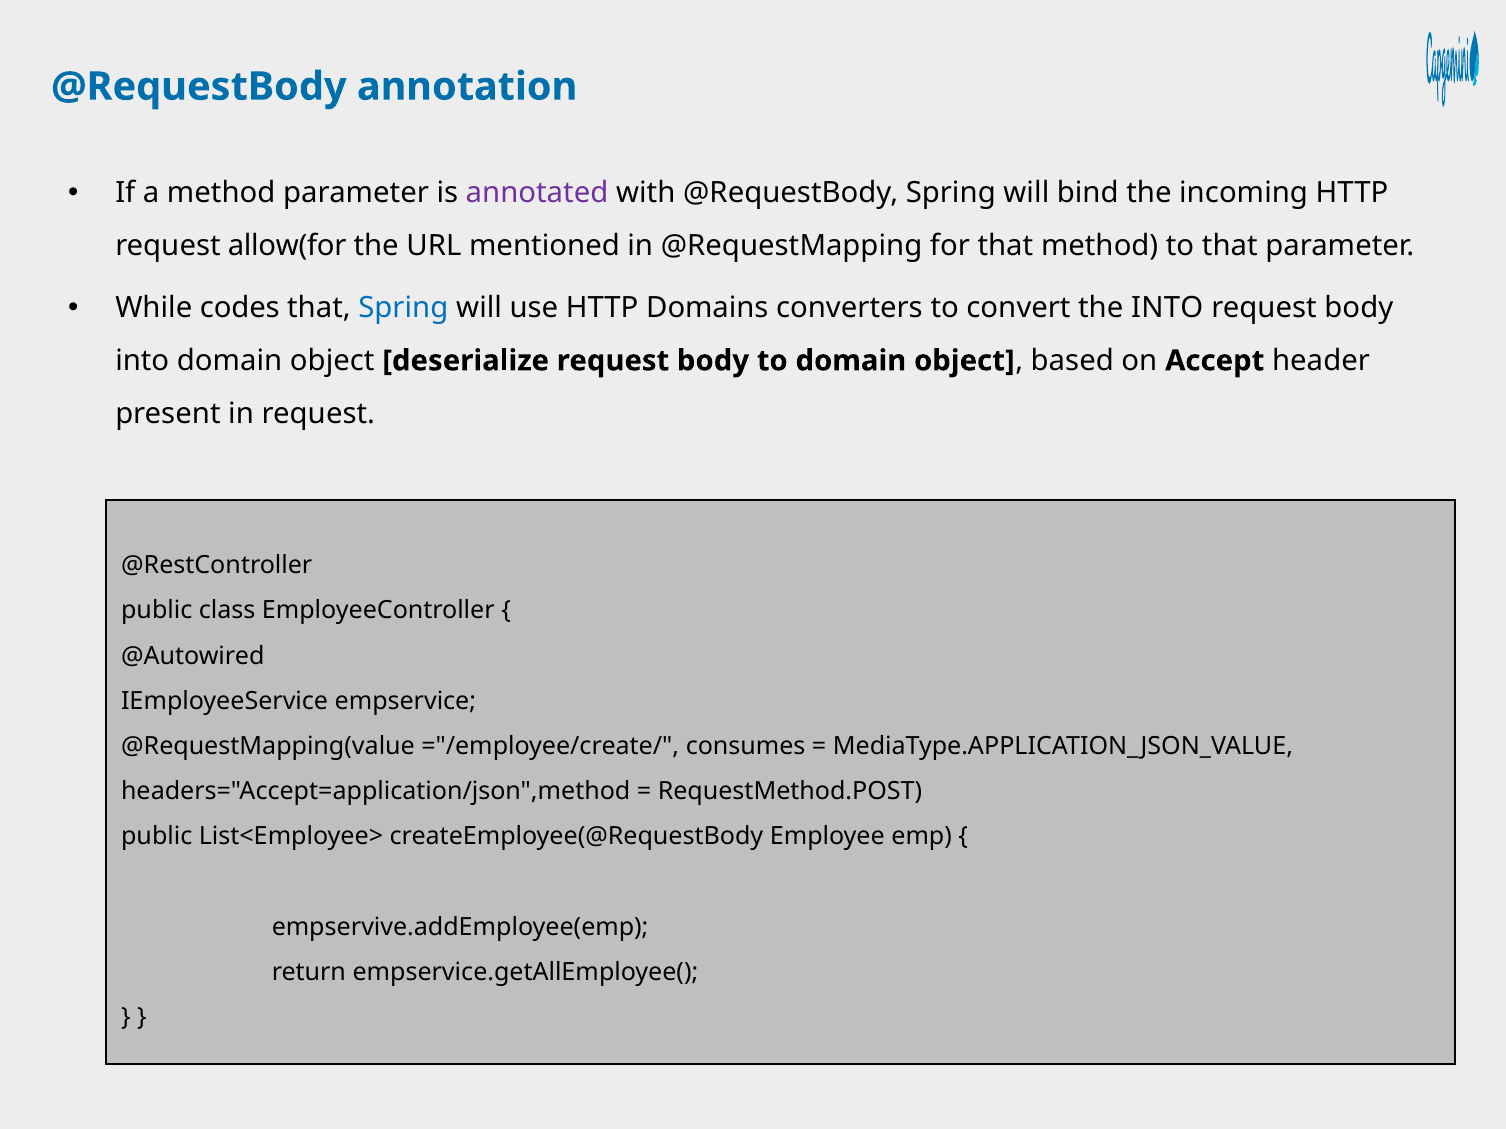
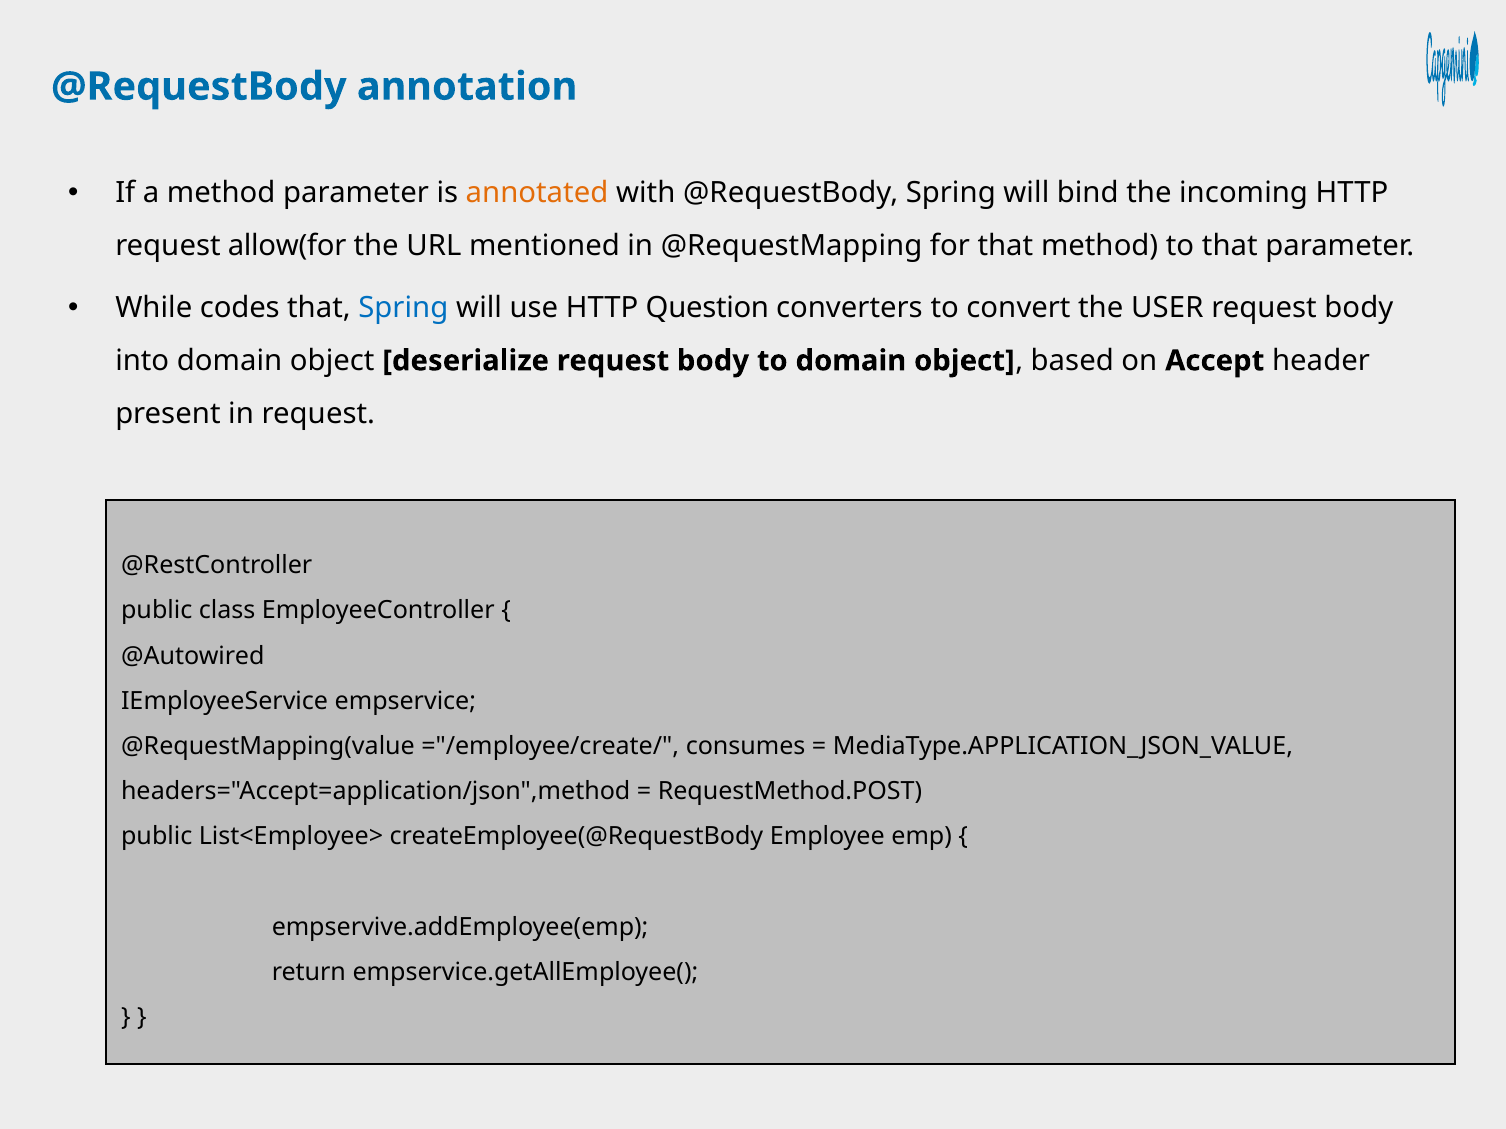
annotated colour: purple -> orange (537, 193)
Domains: Domains -> Question (707, 308)
the INTO: INTO -> USER (1167, 308)
